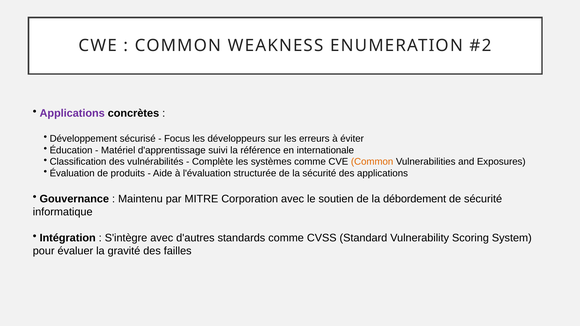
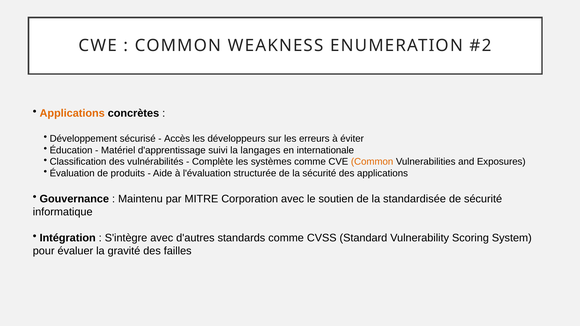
Applications colour: purple -> orange (72, 113)
Focus: Focus -> Accès (177, 139)
référence: référence -> langages (261, 150)
débordement: débordement -> standardisée (415, 199)
